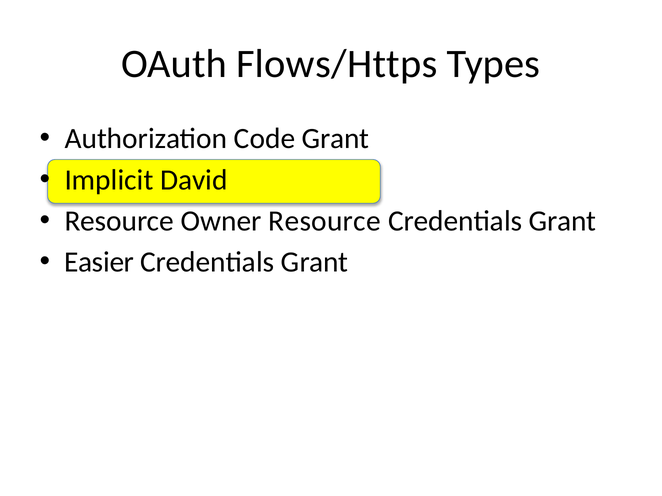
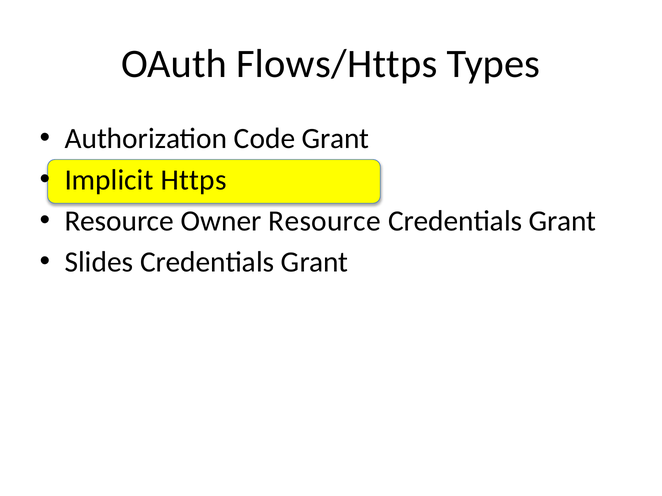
David: David -> Https (194, 180)
Easier: Easier -> Slides (99, 262)
